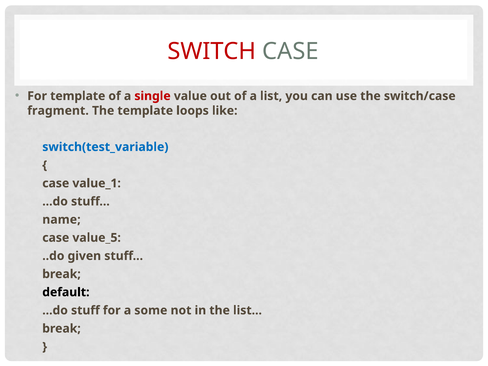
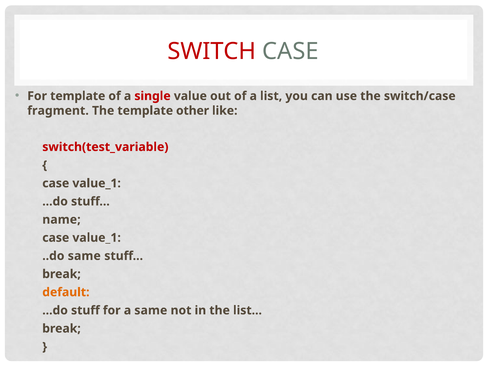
loops: loops -> other (193, 111)
switch(test_variable colour: blue -> red (105, 147)
value_5: value_5 -> value_1 (97, 238)
..do given: given -> same (84, 256)
default colour: black -> orange (66, 292)
a some: some -> same (151, 310)
